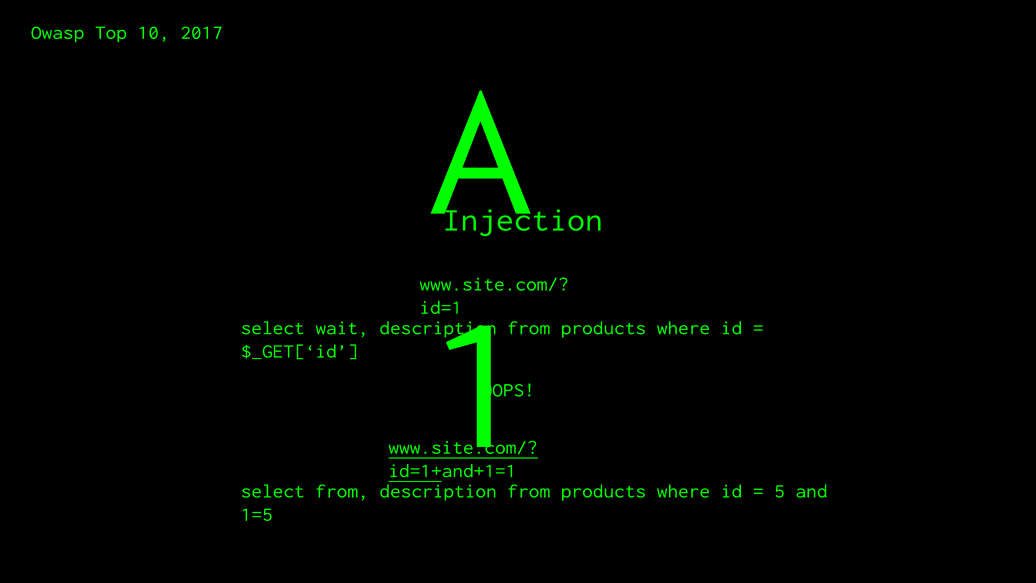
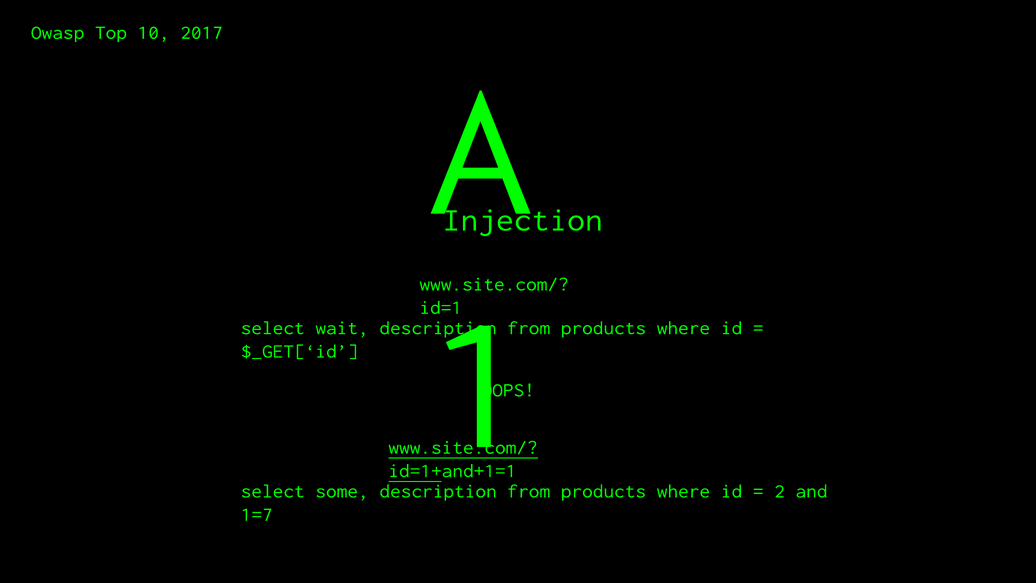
select from: from -> some (342, 491)
5: 5 -> 2 (780, 491)
1=5: 1=5 -> 1=7 (257, 514)
